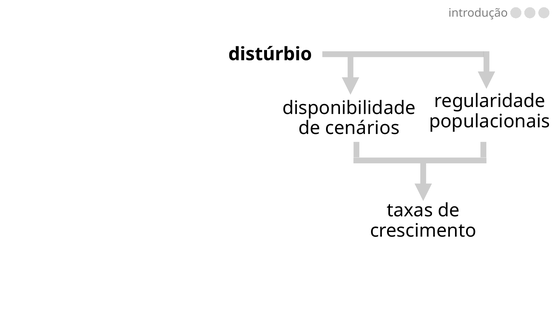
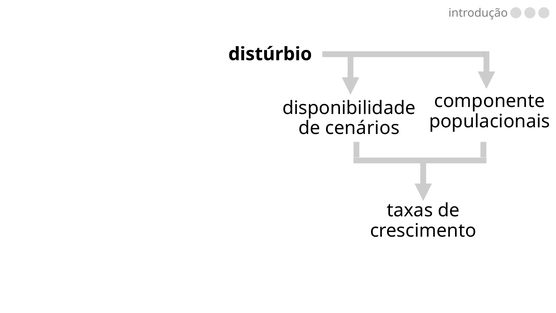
regularidade: regularidade -> componente (490, 101)
